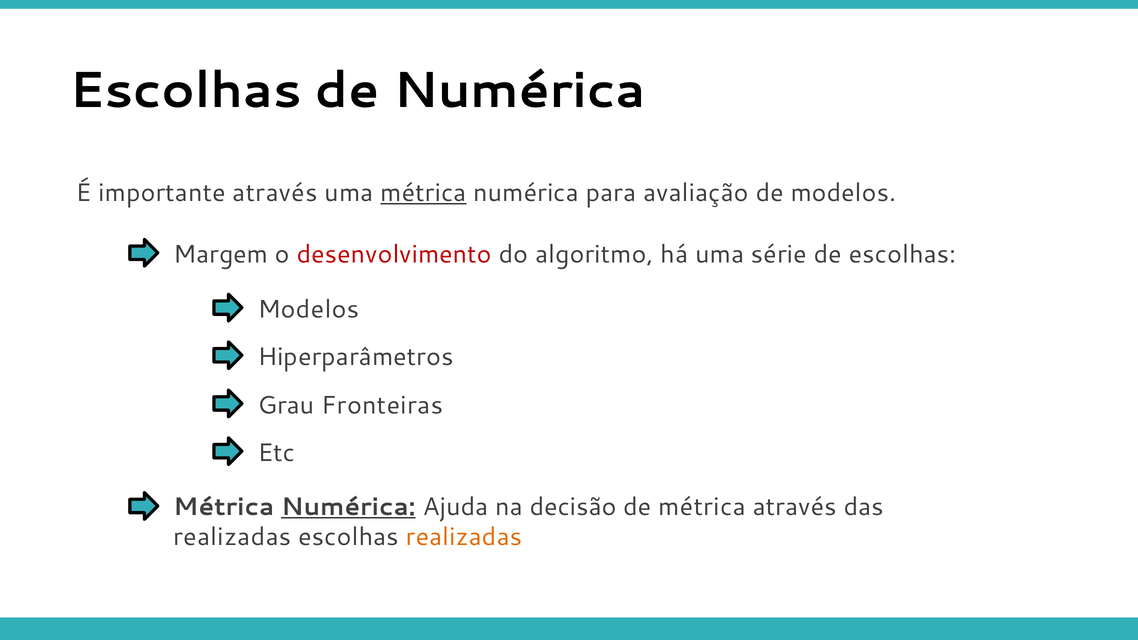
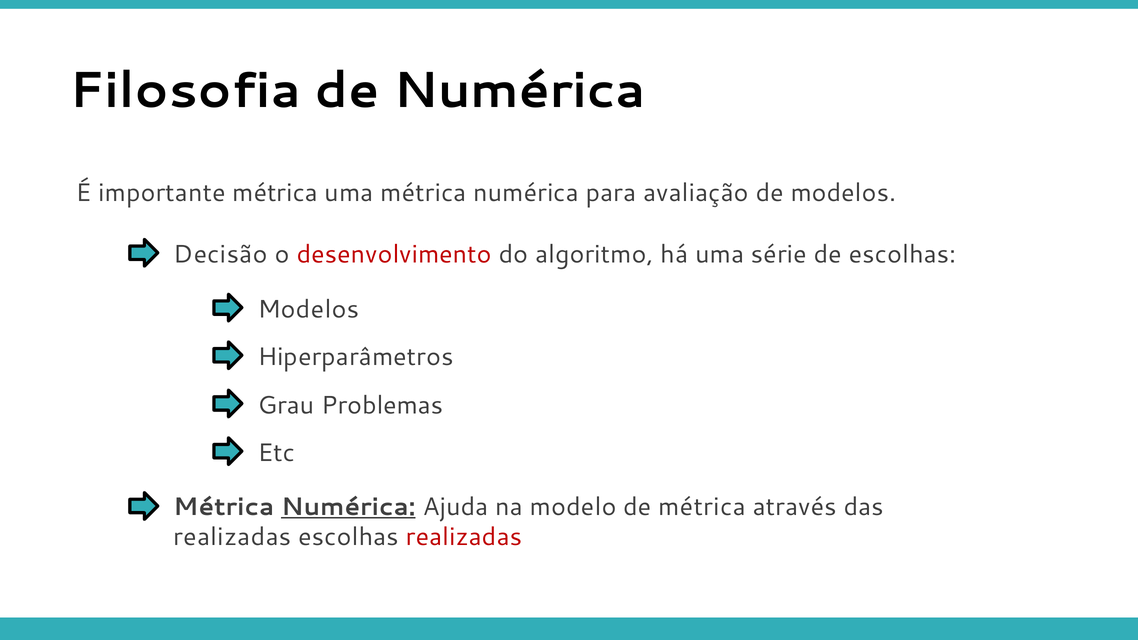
Escolhas: Escolhas -> Filosofia (185, 91)
importante através: através -> métrica (275, 193)
métrica underline: present -> none (423, 193)
Margem: Margem -> Decisão (221, 255)
Fronteiras: Fronteiras -> Problemas (382, 405)
decisão: decisão -> modelo (573, 507)
realizadas colour: orange -> red (464, 537)
